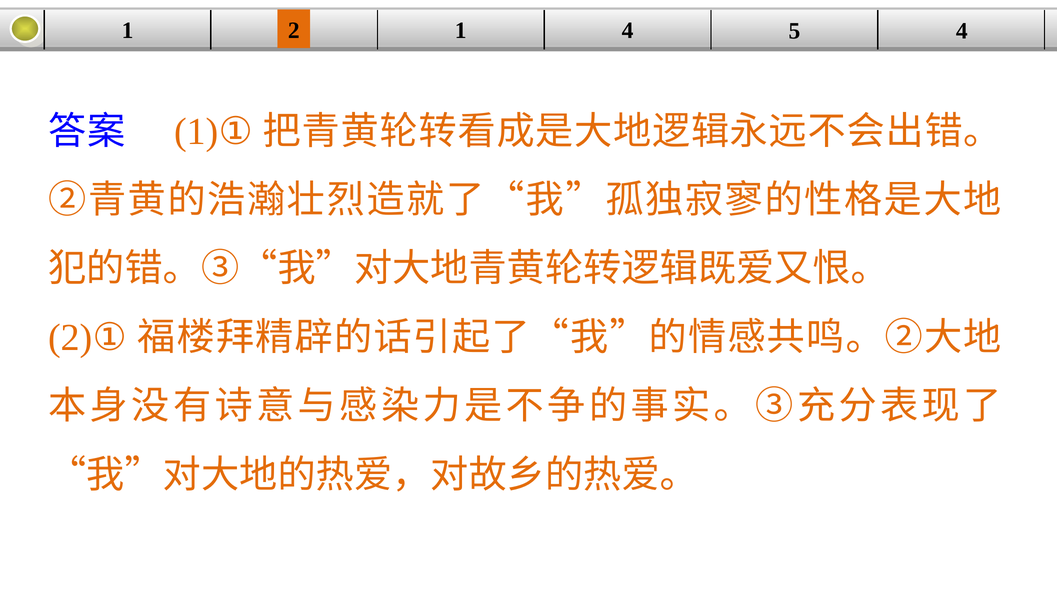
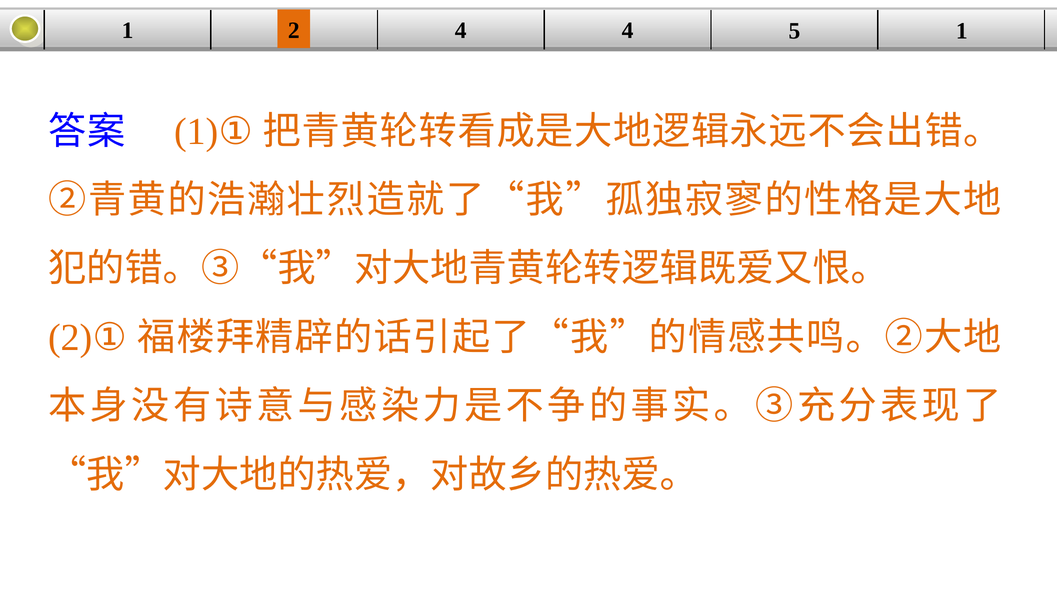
2 1: 1 -> 4 (461, 31)
5 4: 4 -> 1 (962, 31)
